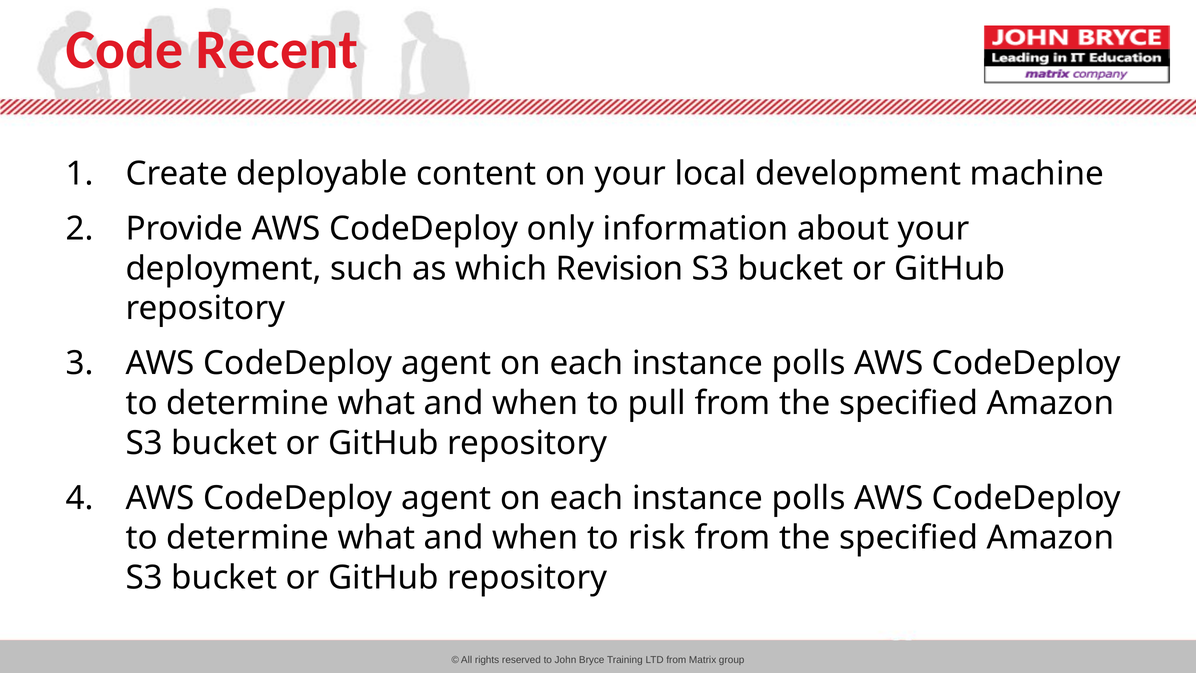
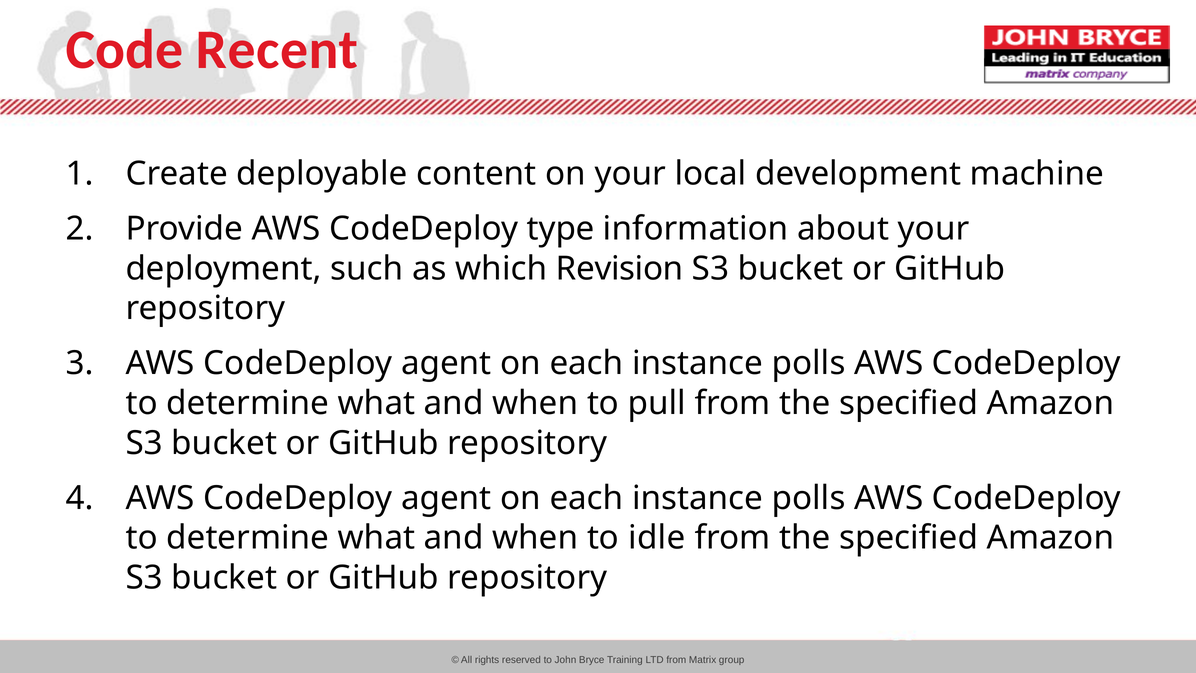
only: only -> type (561, 229)
risk: risk -> idle (657, 538)
